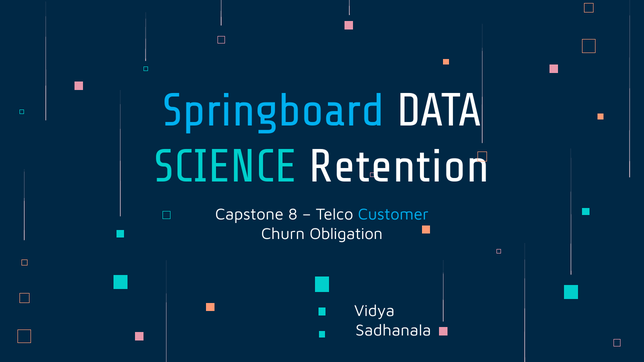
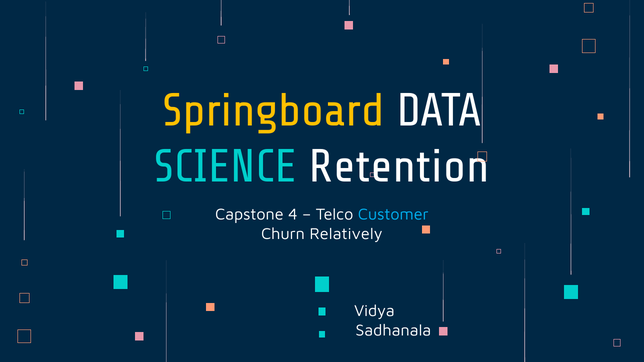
Springboard colour: light blue -> yellow (273, 111)
8: 8 -> 4 (293, 215)
Obligation: Obligation -> Relatively (346, 234)
